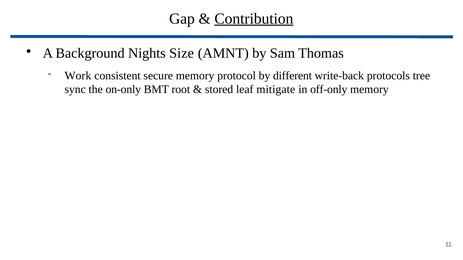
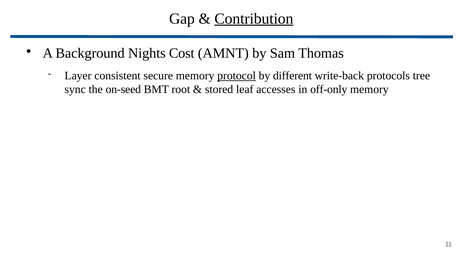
Size: Size -> Cost (182, 53)
Work: Work -> Layer (78, 76)
protocol underline: none -> present (237, 76)
on-only: on-only -> on-seed (123, 90)
mitigate: mitigate -> accesses (276, 90)
